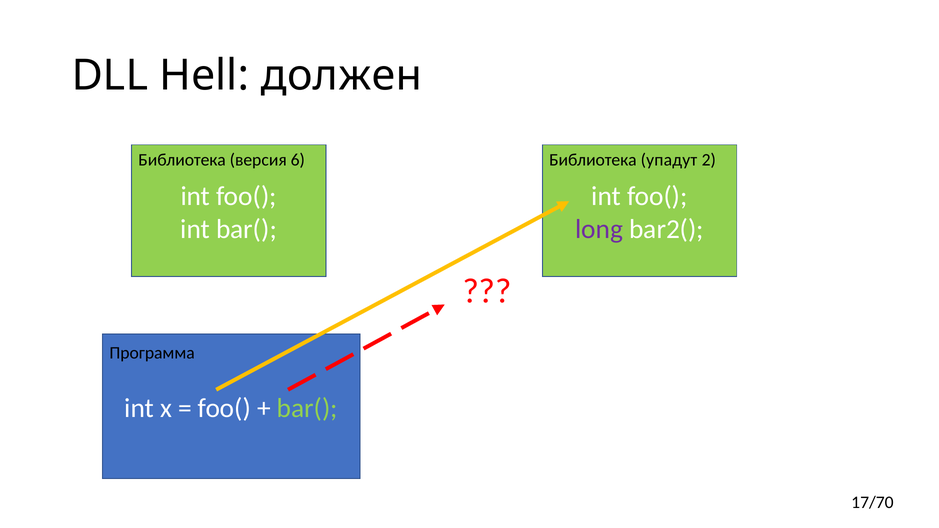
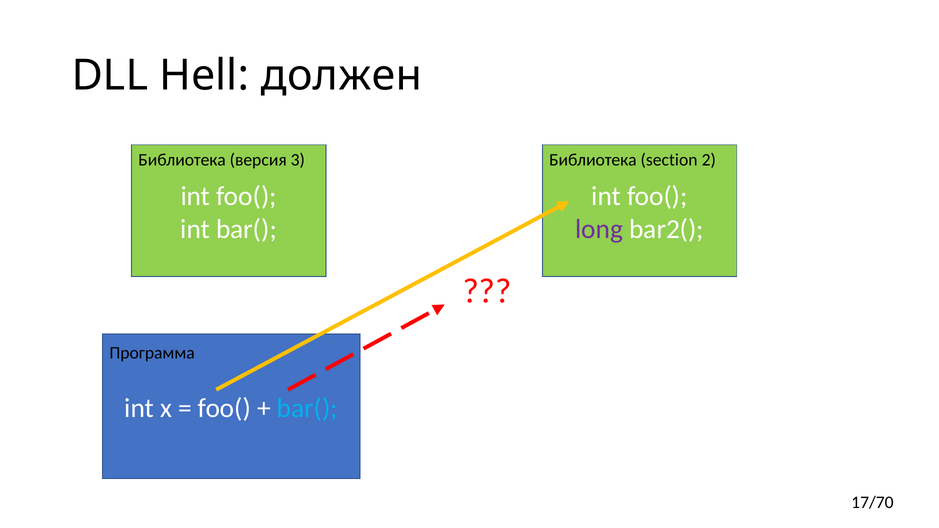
6: 6 -> 3 (298, 160)
упадут: упадут -> section (669, 160)
bar( colour: light green -> light blue (307, 408)
